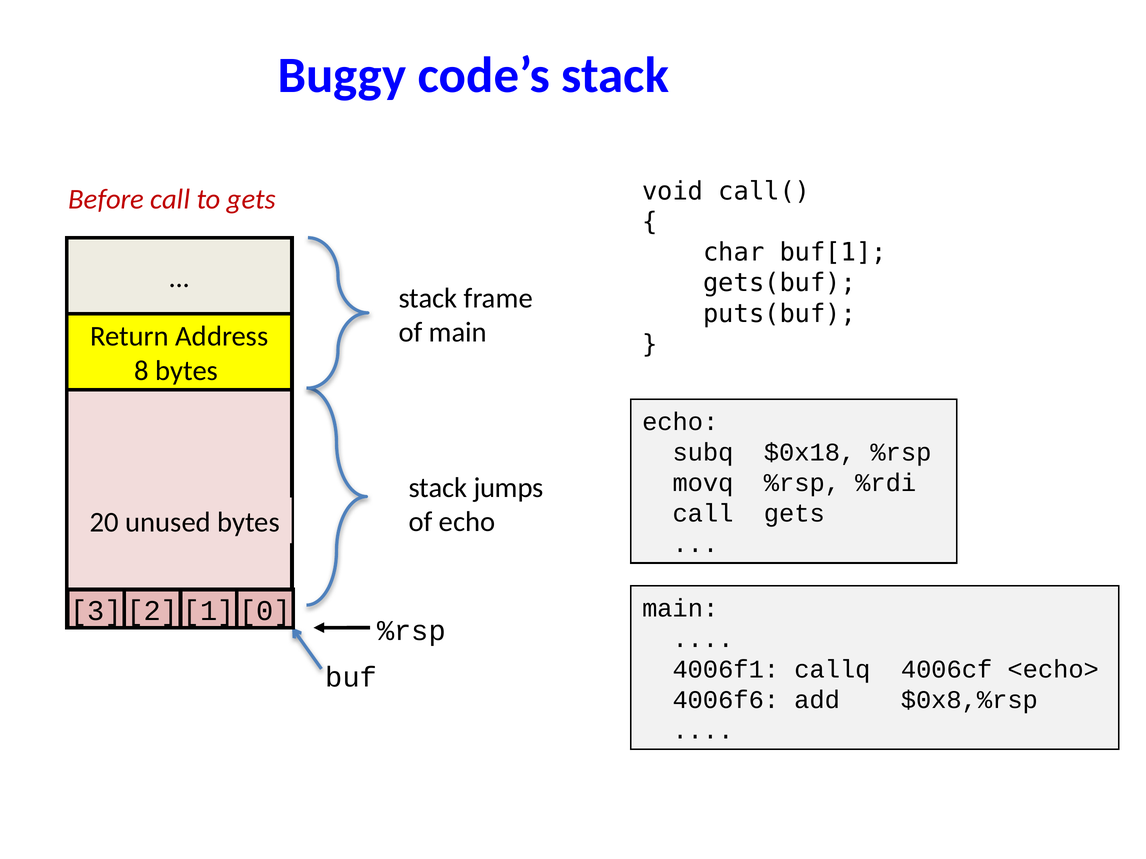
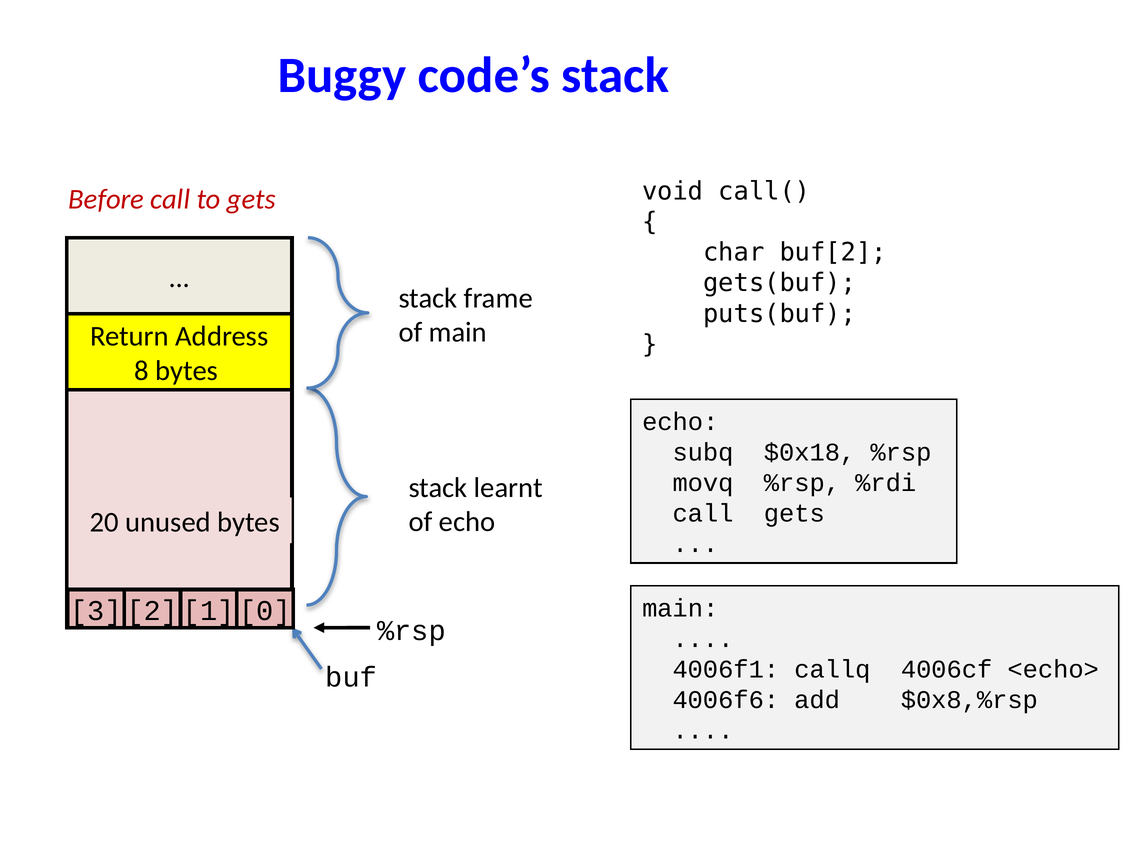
buf[1: buf[1 -> buf[2 (833, 253)
jumps: jumps -> learnt (508, 488)
